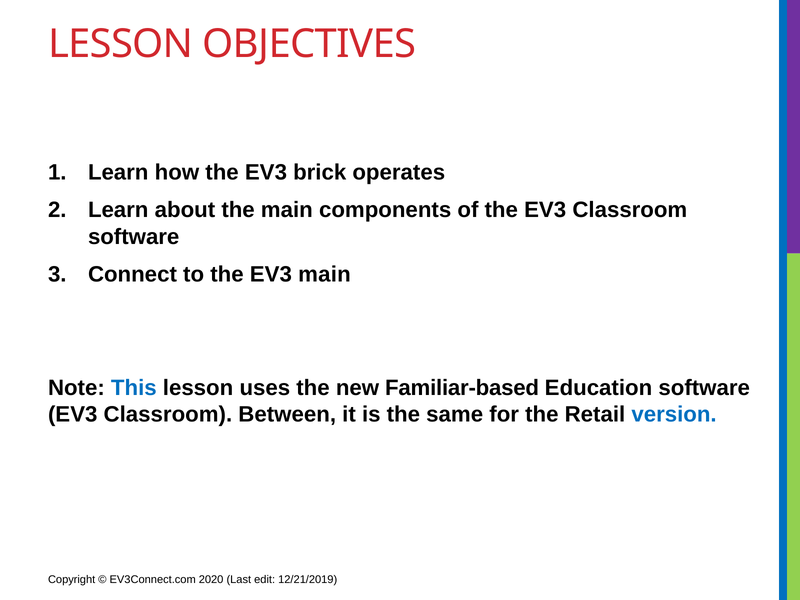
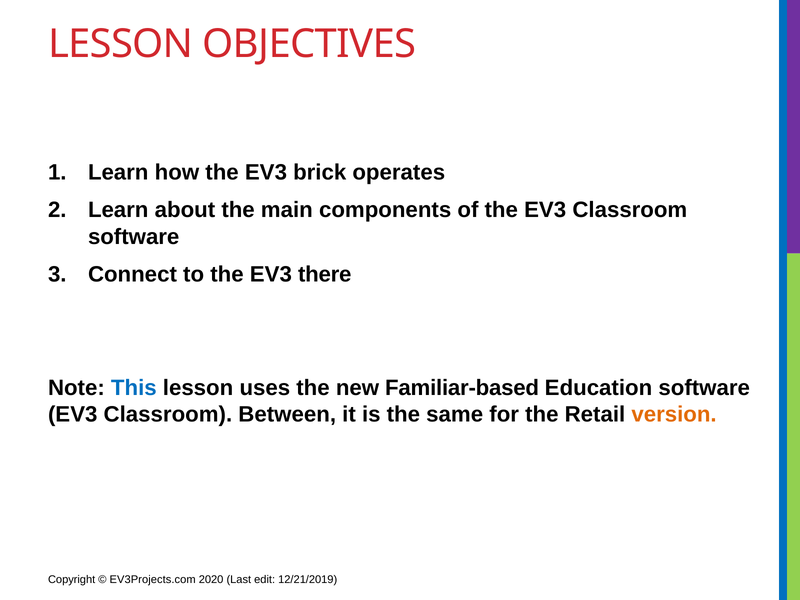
EV3 main: main -> there (325, 274)
version colour: blue -> orange (674, 415)
EV3Connect.com: EV3Connect.com -> EV3Projects.com (153, 580)
